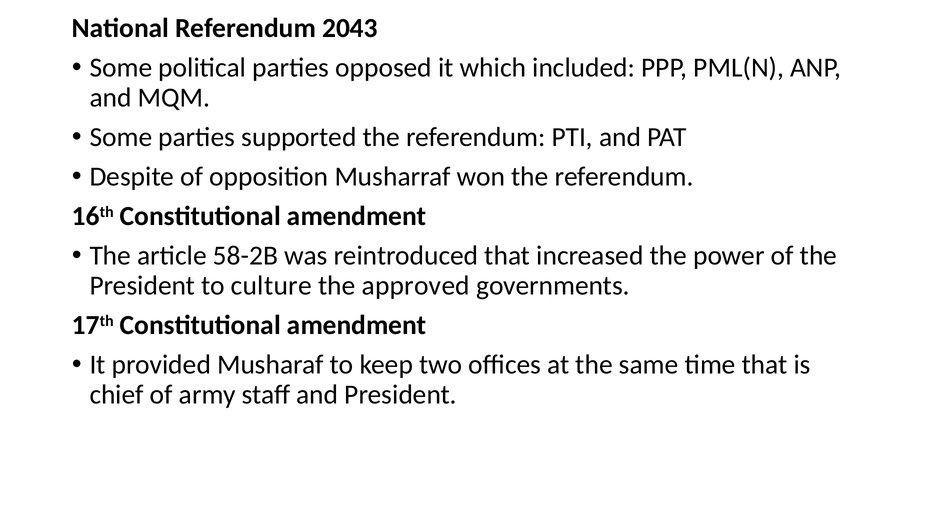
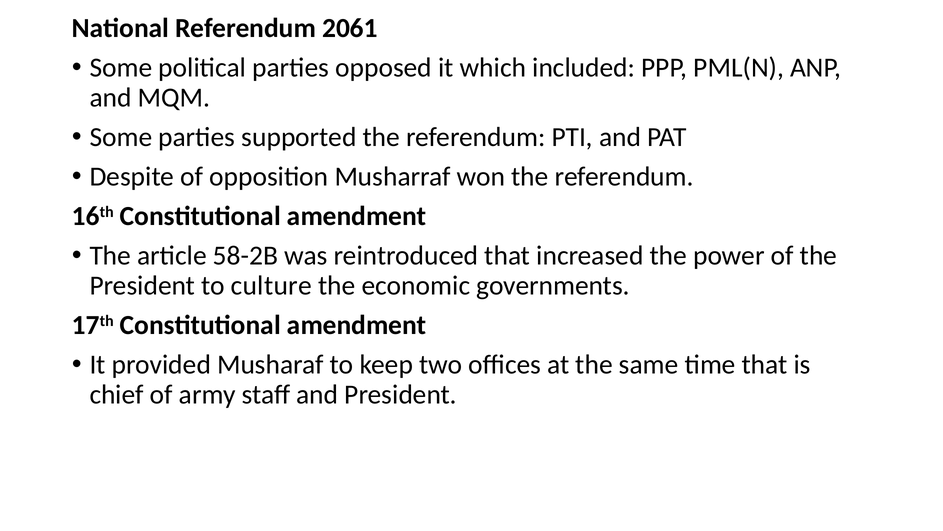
2043: 2043 -> 2061 (350, 28)
approved: approved -> economic (416, 285)
